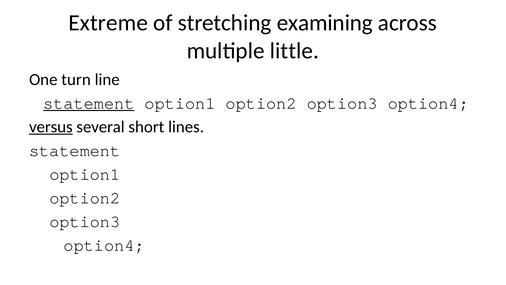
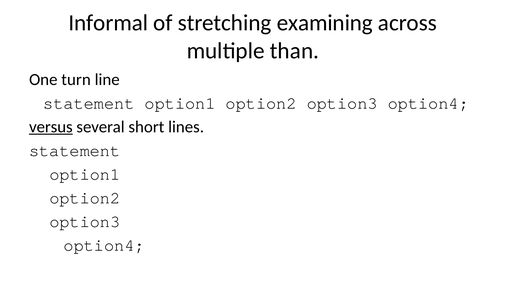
Extreme: Extreme -> Informal (108, 23)
little: little -> than (294, 51)
statement underline: present -> none (89, 103)
